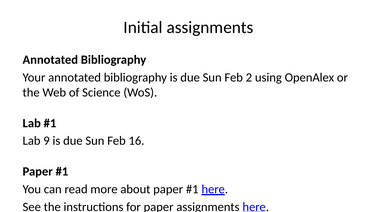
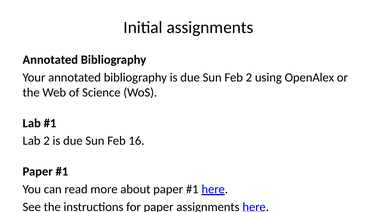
Lab 9: 9 -> 2 (47, 141)
